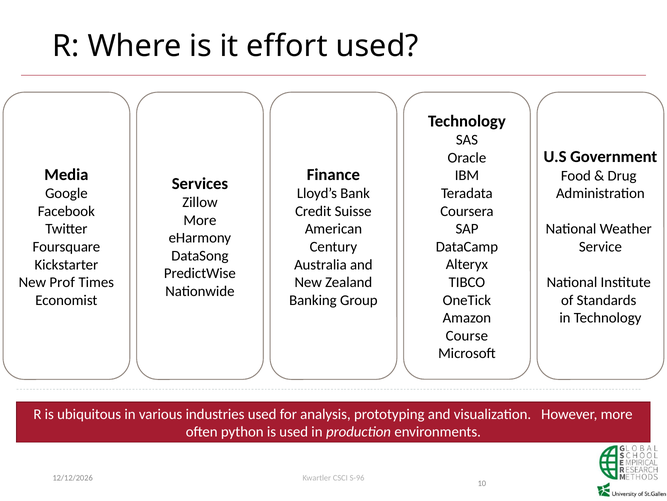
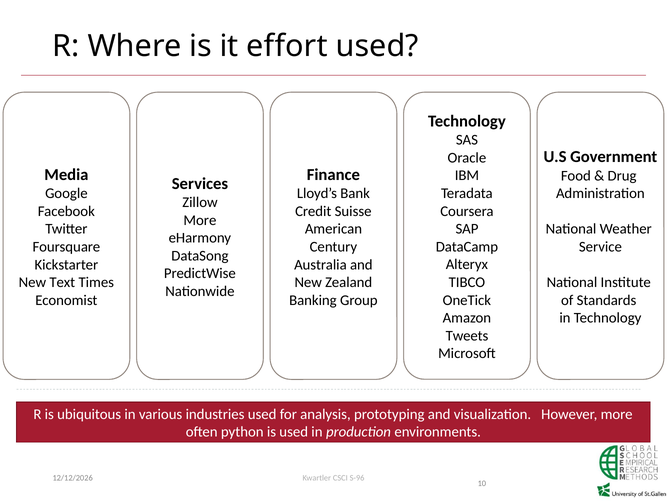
Prof: Prof -> Text (62, 282)
Course: Course -> Tweets (467, 335)
